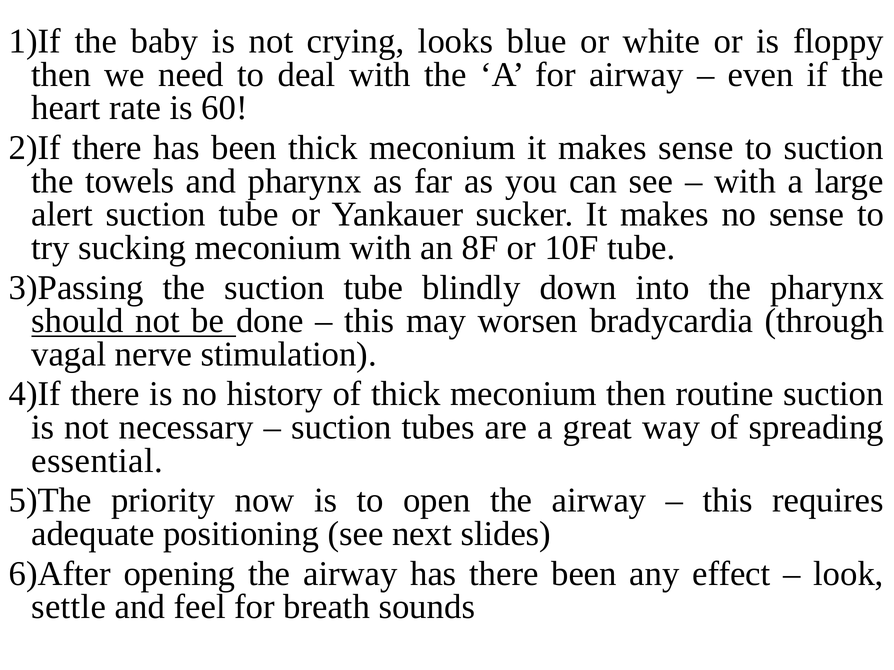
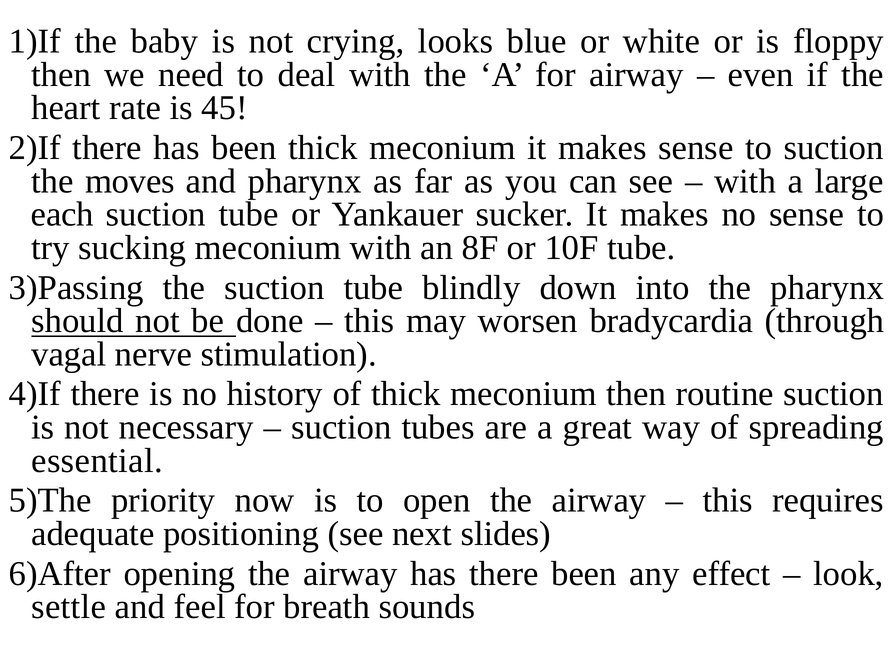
60: 60 -> 45 (225, 108)
towels: towels -> moves (130, 181)
alert: alert -> each (62, 215)
